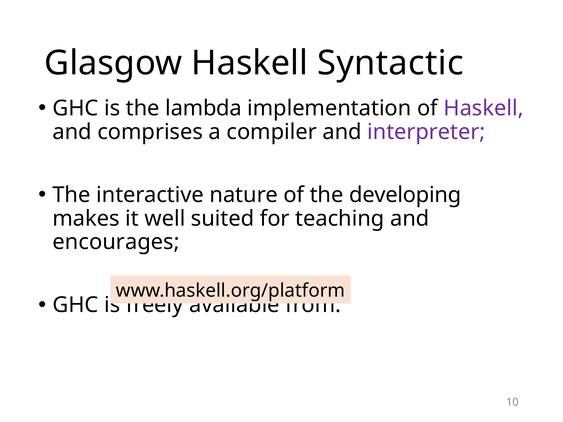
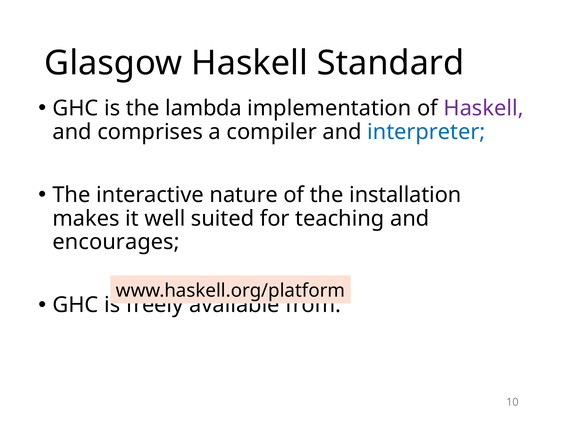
Syntactic: Syntactic -> Standard (391, 63)
interpreter colour: purple -> blue (426, 132)
developing: developing -> installation (405, 195)
